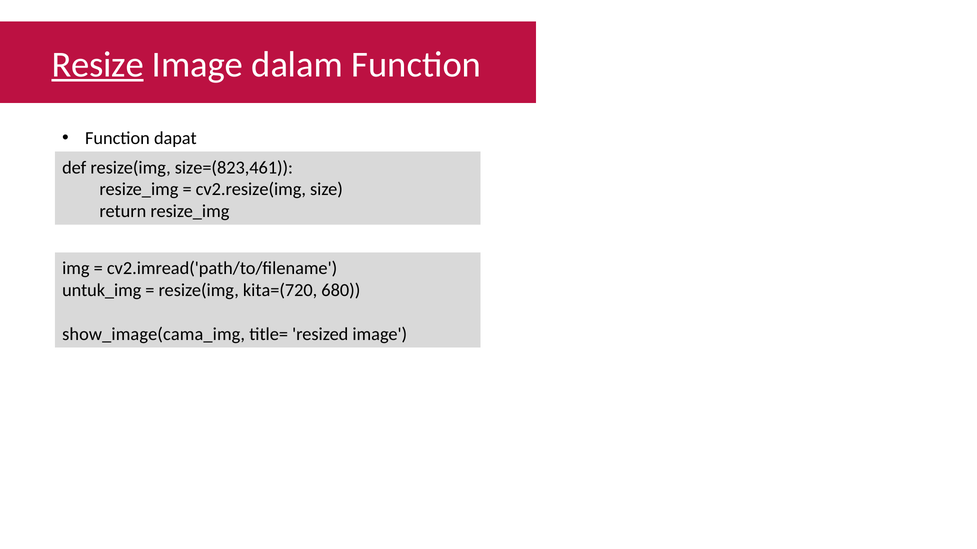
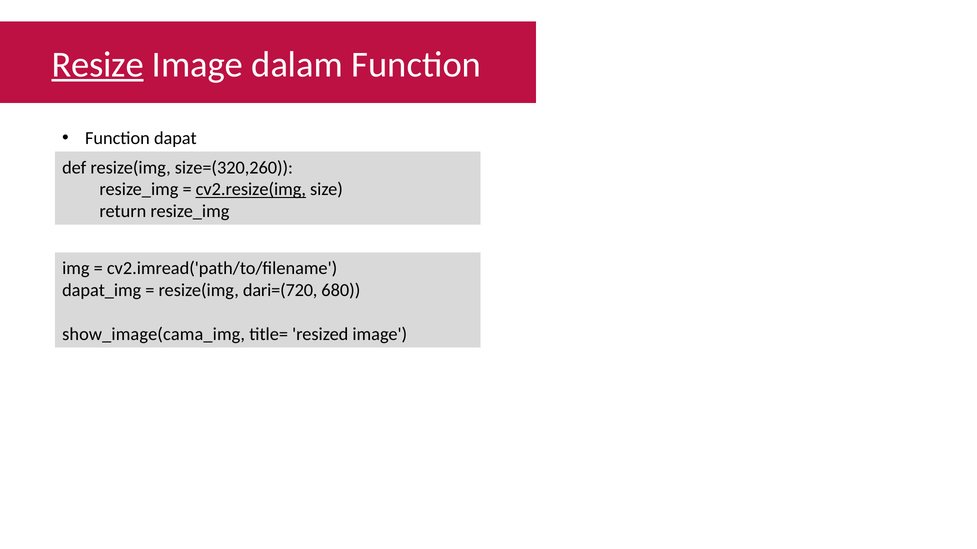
size=(823,461: size=(823,461 -> size=(320,260 (234, 168)
cv2.resize(img underline: none -> present (251, 190)
untuk_img: untuk_img -> dapat_img (102, 291)
kita=(720: kita=(720 -> dari=(720 (280, 291)
